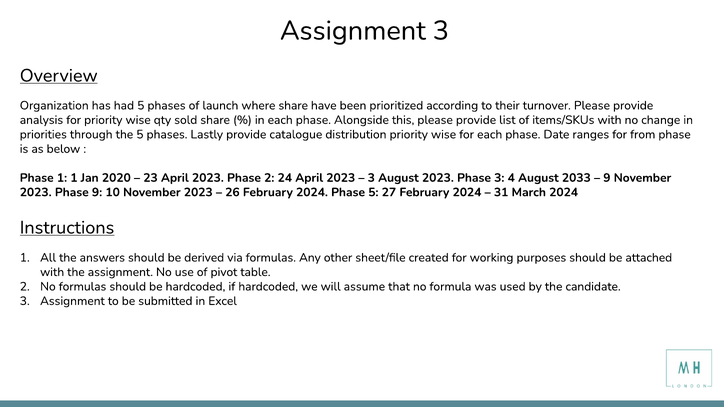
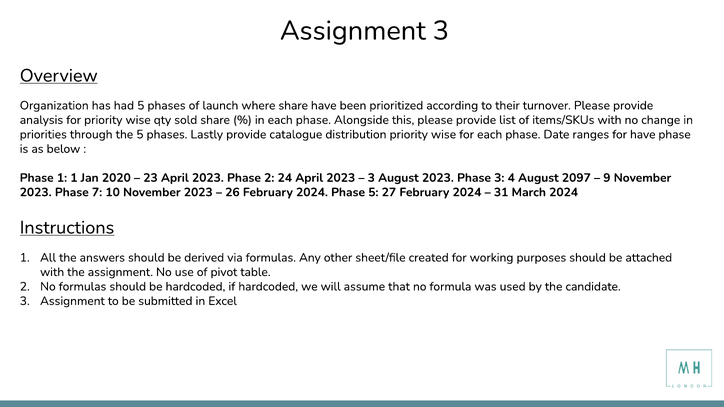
for from: from -> have (643, 134)
2033: 2033 -> 2097 (576, 178)
Phase 9: 9 -> 7 (97, 192)
